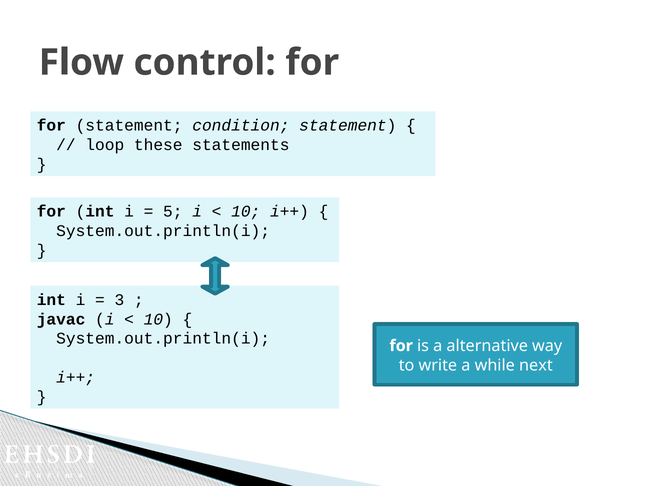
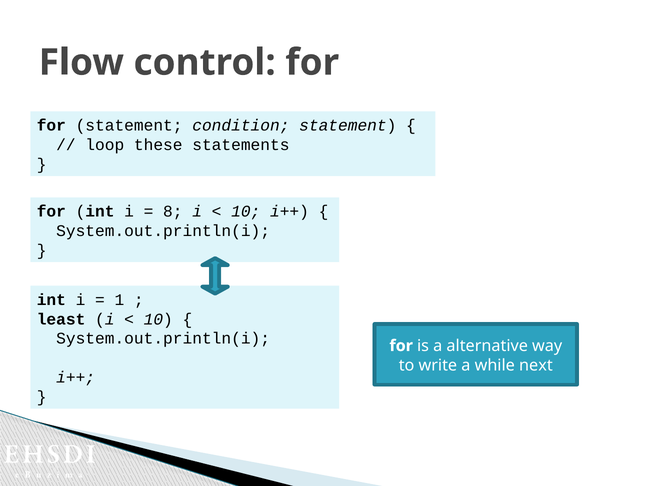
5: 5 -> 8 (173, 211)
3: 3 -> 1 (119, 300)
javac: javac -> least (61, 319)
